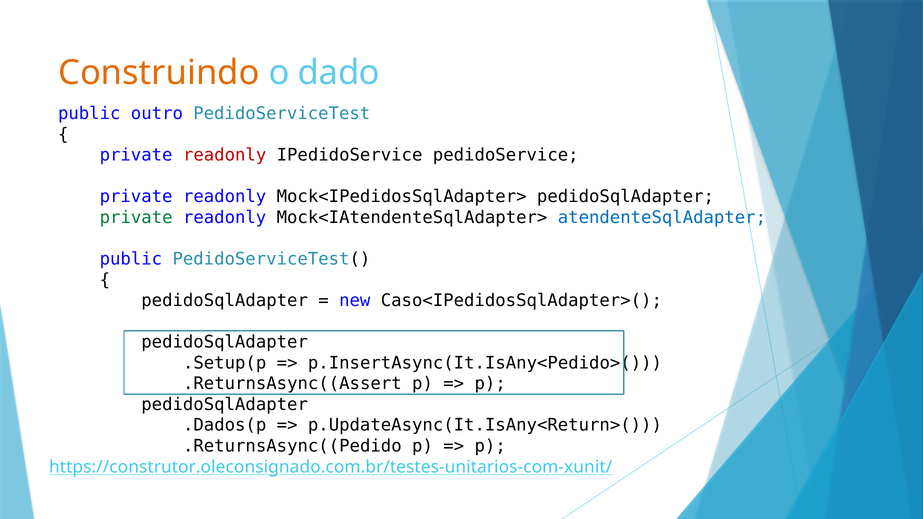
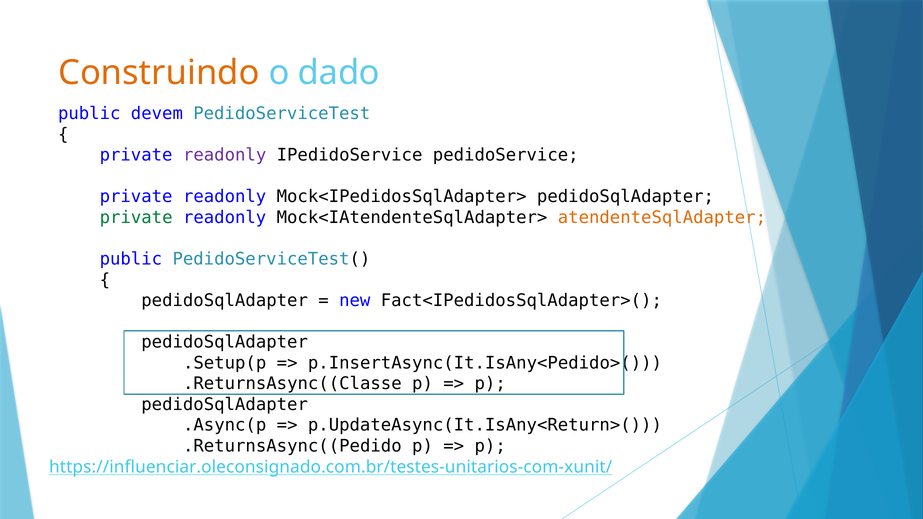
outro: outro -> devem (157, 114)
readonly colour: red -> purple (225, 155)
atendenteSqlAdapter colour: blue -> orange (662, 218)
Caso<IPedidosSqlAdapter>(: Caso<IPedidosSqlAdapter>( -> Fact<IPedidosSqlAdapter>( (521, 301)
.ReturnsAsync((Assert: .ReturnsAsync((Assert -> .ReturnsAsync((Classe (292, 384)
.Dados(p: .Dados(p -> .Async(p (225, 425)
https://construtor.oleconsignado.com.br/testes-unitarios-com-xunit/: https://construtor.oleconsignado.com.br/testes-unitarios-com-xunit/ -> https://influenciar.oleconsignado.com.br/testes-unitarios-com-xunit/ (331, 467)
